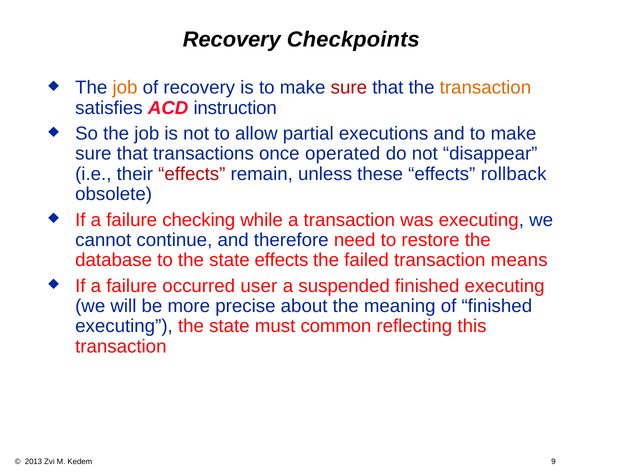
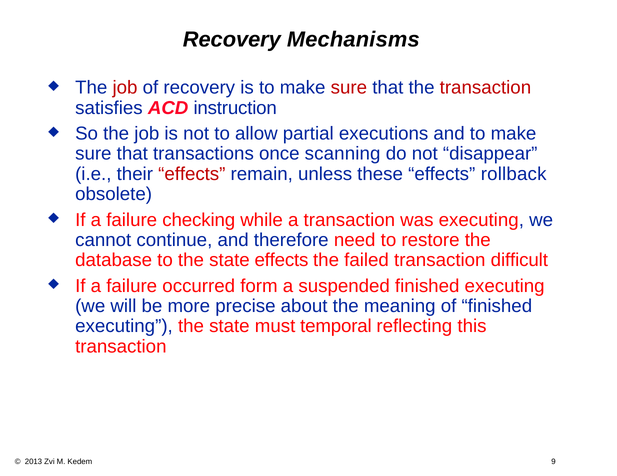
Checkpoints: Checkpoints -> Mechanisms (353, 40)
job colour: orange -> red (125, 88)
transaction colour: orange -> red (485, 88)
operated: operated -> scanning (343, 154)
means: means -> difficult (519, 261)
user: user -> form (259, 286)
common: common -> temporal (336, 327)
